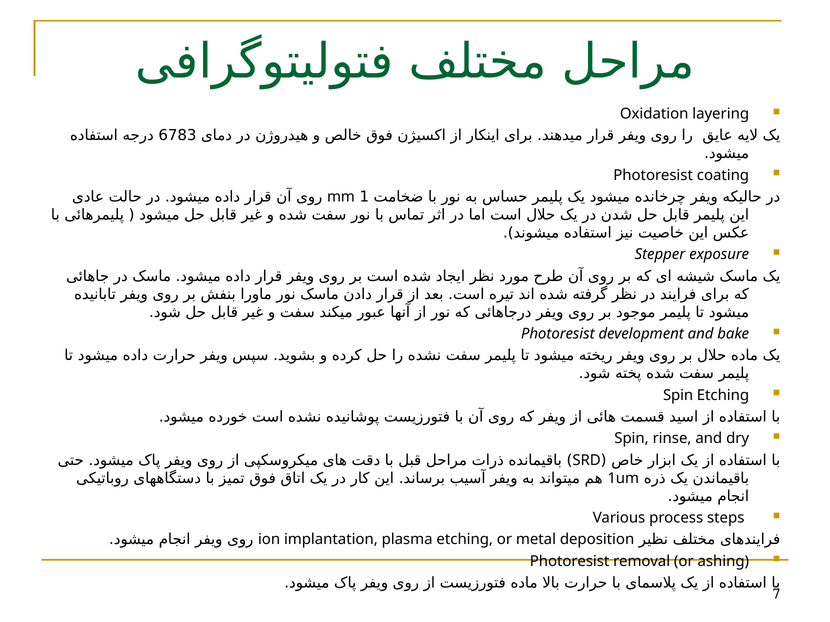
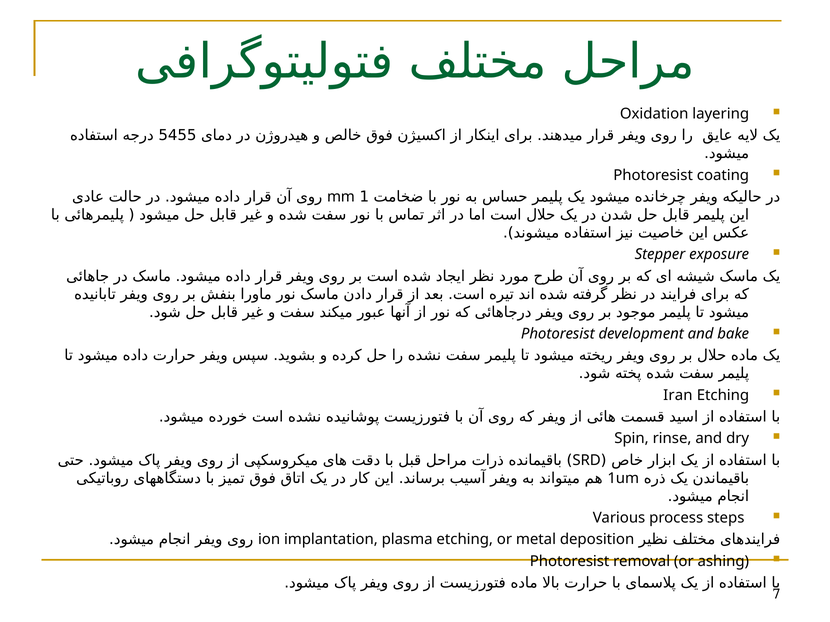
6783: 6783 -> 5455 (177, 136)
Spin: Spin -> Iran (678, 395)
